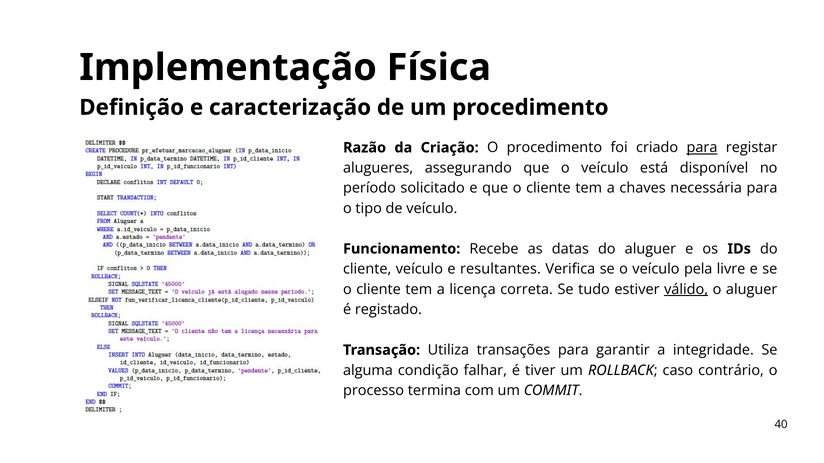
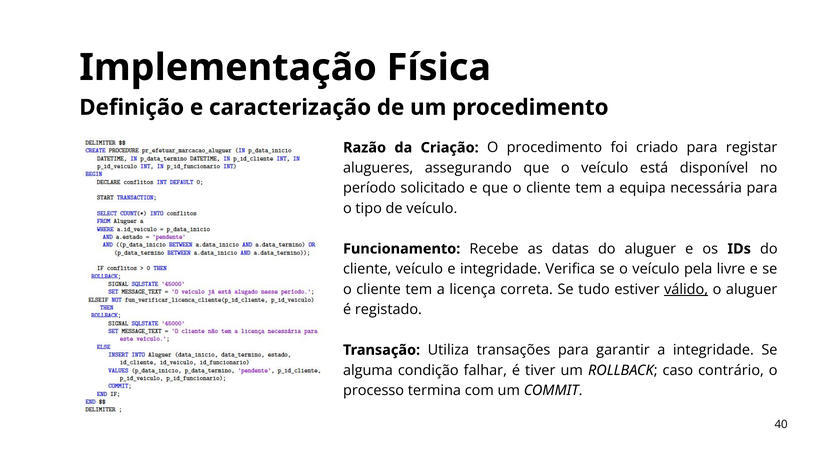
para underline: present -> none (702, 148)
chaves: chaves -> equipa (643, 188)
e resultantes: resultantes -> integridade (500, 269)
